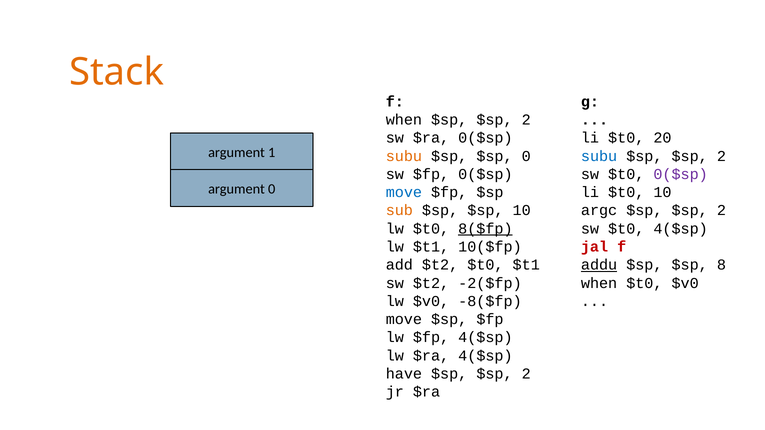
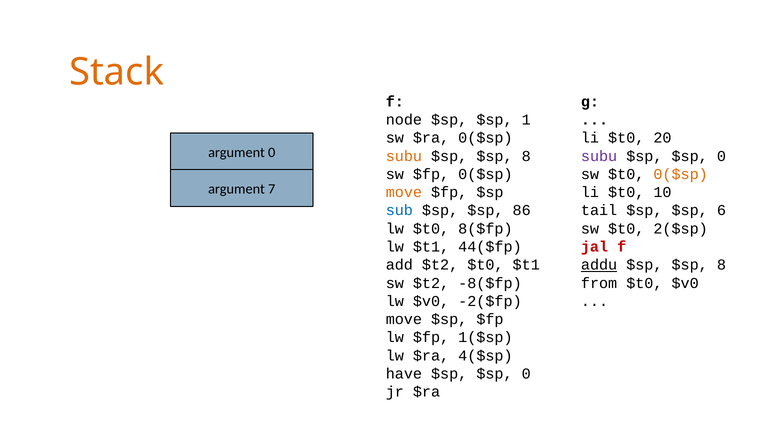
when: when -> node (404, 120)
2: 2 -> 1 (526, 120)
argument 1: 1 -> 0 (272, 152)
0: 0 -> 8 (526, 156)
subu colour: blue -> purple (599, 156)
2: 2 -> 0 (721, 156)
0($sp colour: purple -> orange (681, 174)
argument 0: 0 -> 7 (272, 189)
move colour: blue -> orange (404, 192)
sub colour: orange -> blue (399, 211)
$sp 10: 10 -> 86 (522, 211)
argc: argc -> tail (599, 211)
2: 2 -> 6 (721, 211)
8($fp underline: present -> none (485, 229)
$t0 4($sp: 4($sp -> 2($sp (681, 229)
10($fp: 10($fp -> 44($fp (490, 247)
-2($fp: -2($fp -> -8($fp (490, 283)
when: when -> from (599, 283)
-8($fp: -8($fp -> -2($fp (490, 301)
$fp 4($sp: 4($sp -> 1($sp (485, 338)
2: 2 -> 0 (526, 374)
